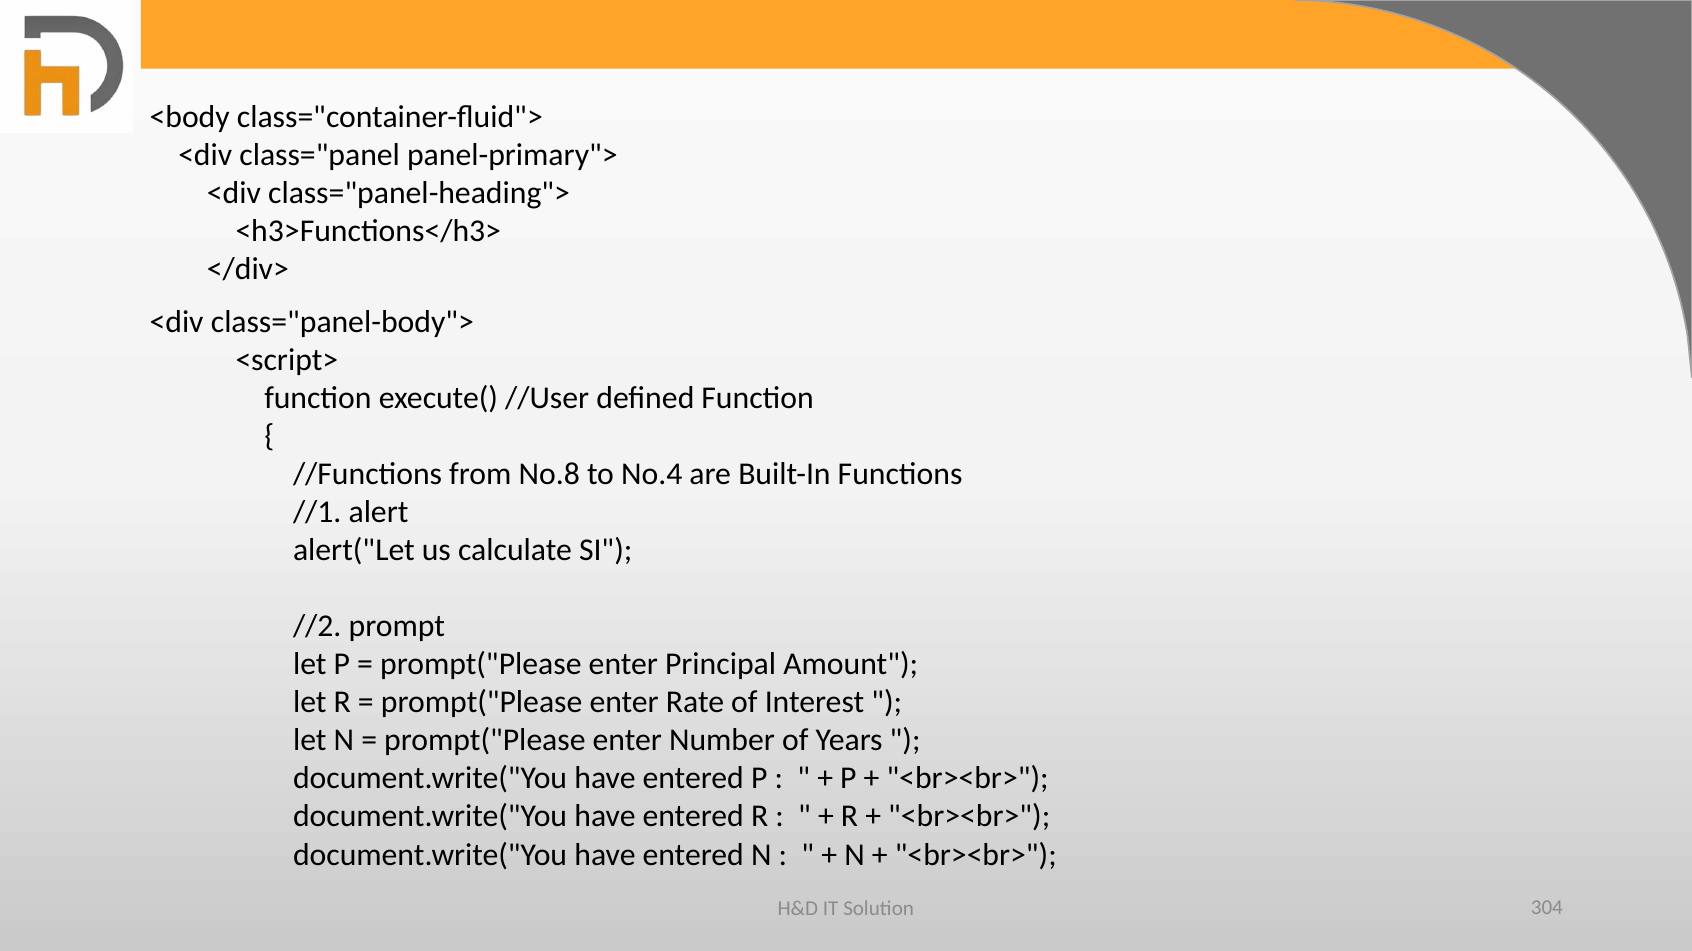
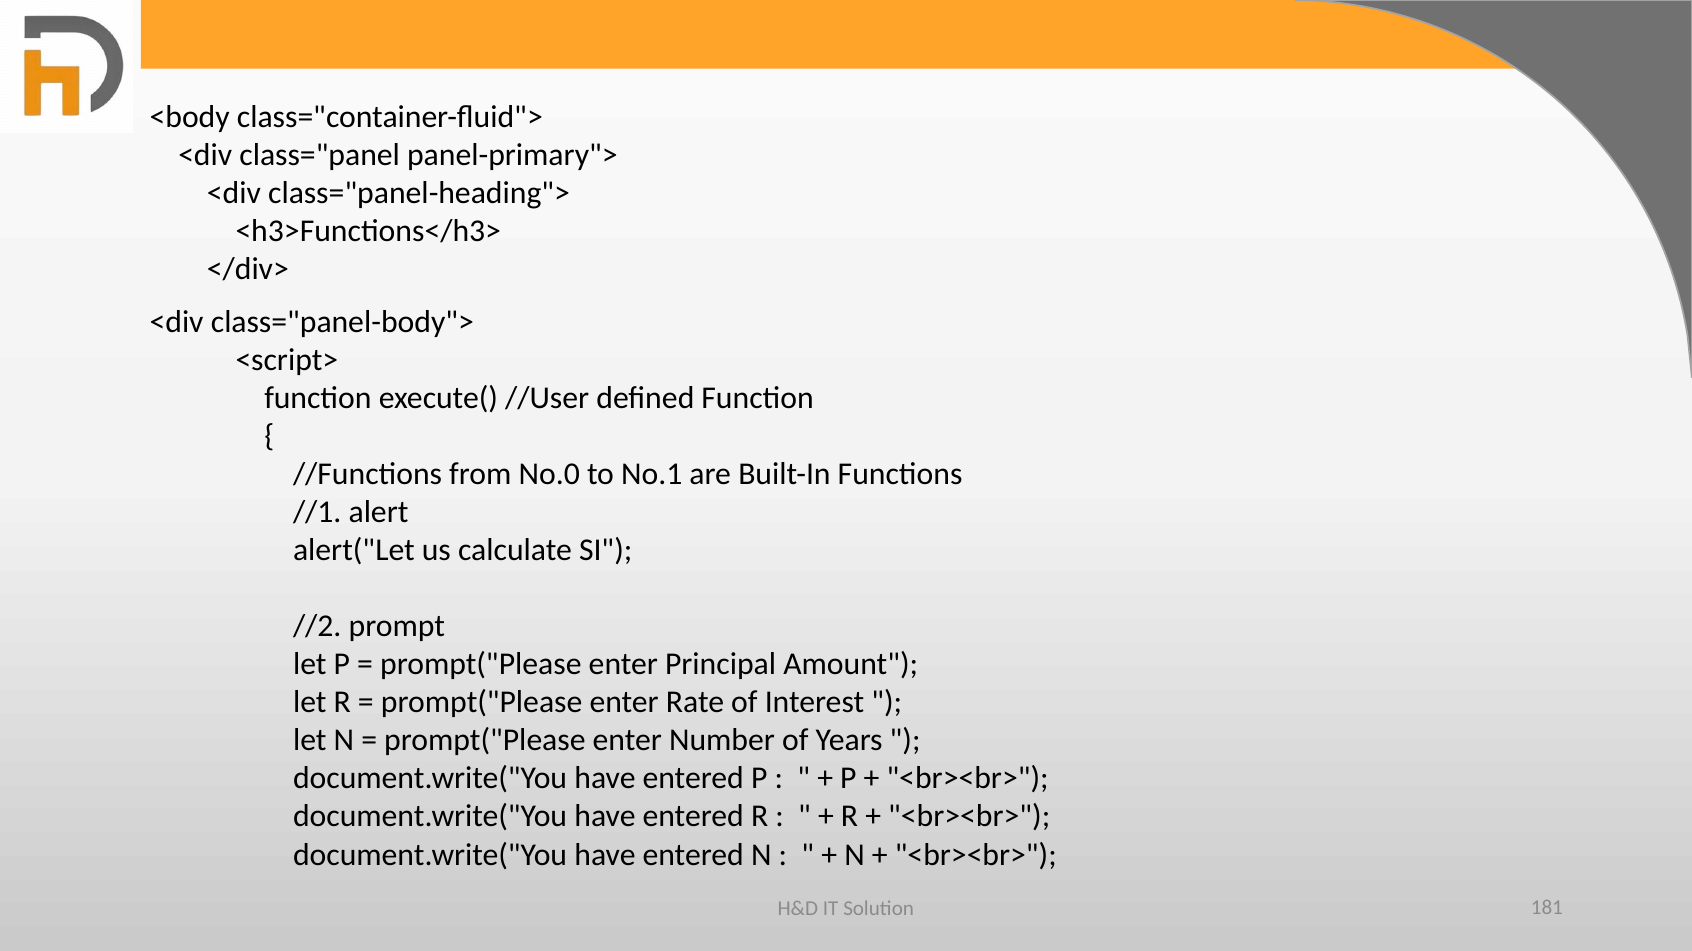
No.8: No.8 -> No.0 (549, 475)
No.4: No.4 -> No.1 (652, 475)
304: 304 -> 181 (1547, 909)
